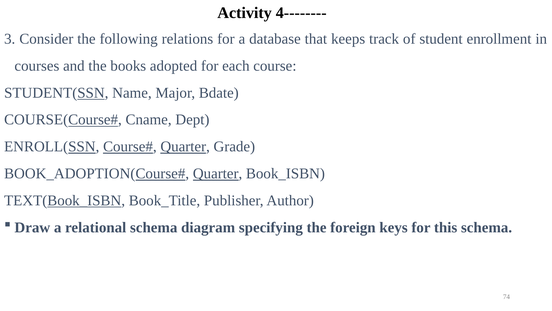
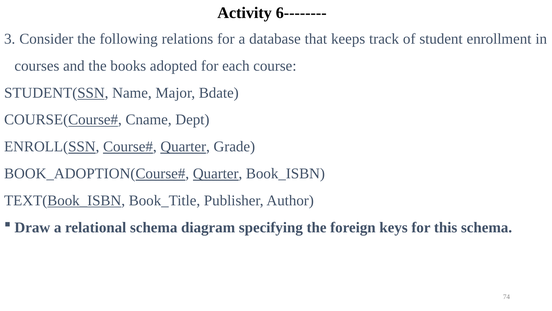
4--------: 4-------- -> 6-------- (301, 13)
